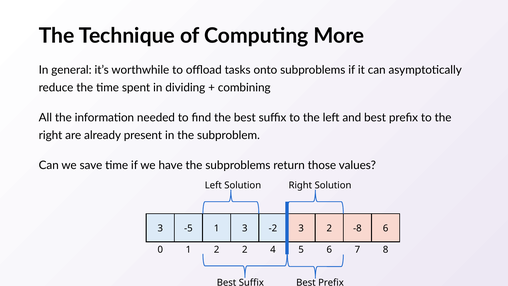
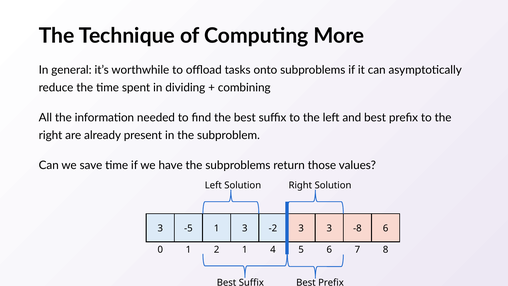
3 2: 2 -> 3 (329, 228)
2 2: 2 -> 1 (245, 249)
